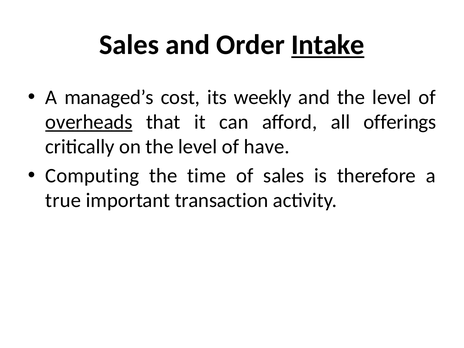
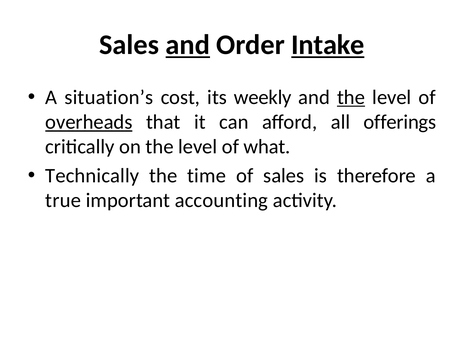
and underline: none -> present (188, 45)
managed’s: managed’s -> situation’s (109, 97)
the underline: none -> present (351, 97)
have: have -> what (267, 147)
Computing: Computing -> Technically (92, 176)
transaction: transaction -> accounting (221, 200)
